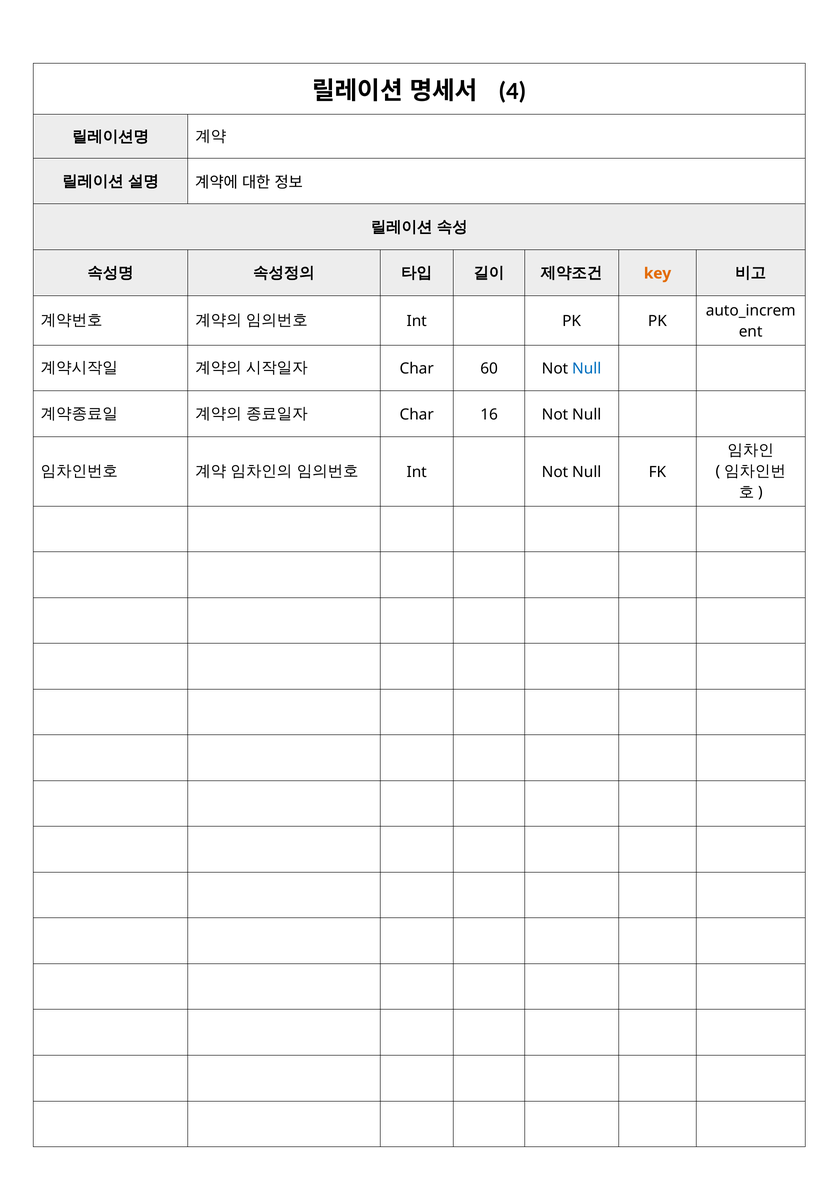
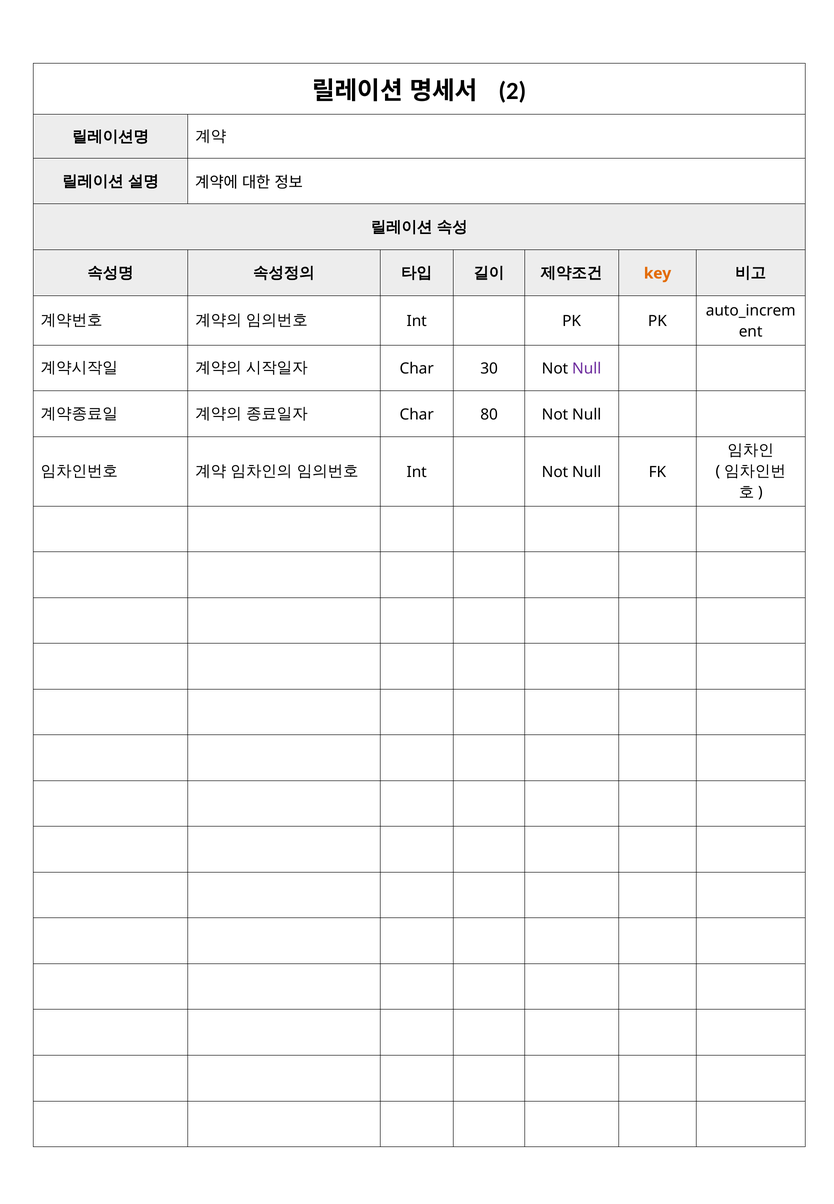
4: 4 -> 2 (512, 91)
60: 60 -> 30 (489, 369)
Null colour: blue -> purple (587, 369)
16: 16 -> 80 (489, 415)
